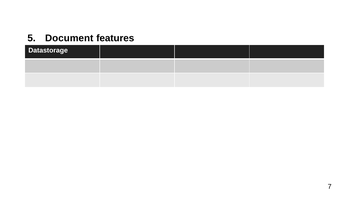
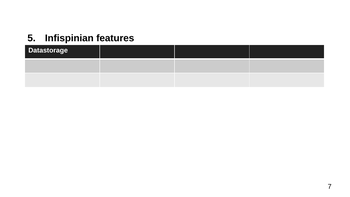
Document: Document -> Infispinian (69, 38)
